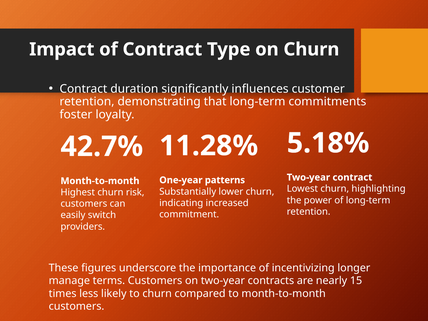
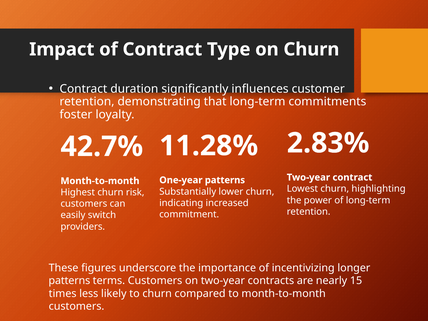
5.18%: 5.18% -> 2.83% (328, 143)
manage: manage -> patterns (69, 281)
